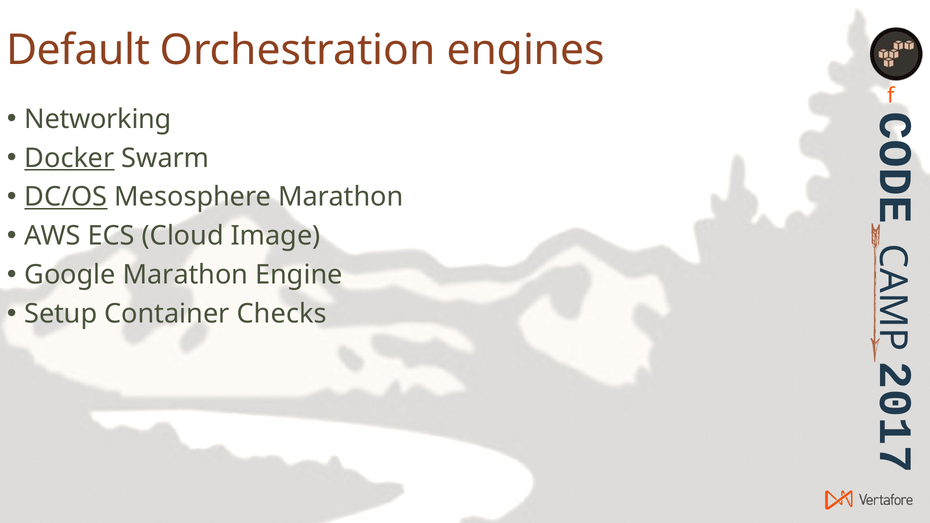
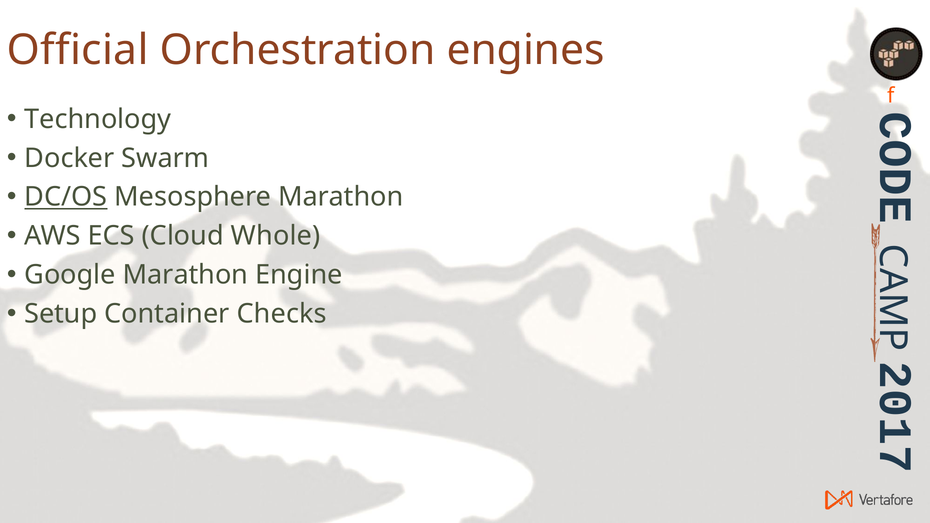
Default: Default -> Official (78, 50)
Networking: Networking -> Technology (98, 119)
Docker underline: present -> none (69, 158)
Image: Image -> Whole (276, 236)
